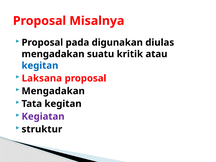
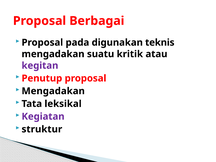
Misalnya: Misalnya -> Berbagai (97, 21)
diulas: diulas -> teknis (160, 42)
kegitan colour: blue -> purple (40, 66)
Laksana: Laksana -> Penutup (42, 78)
Tata kegitan: kegitan -> leksikal (63, 104)
